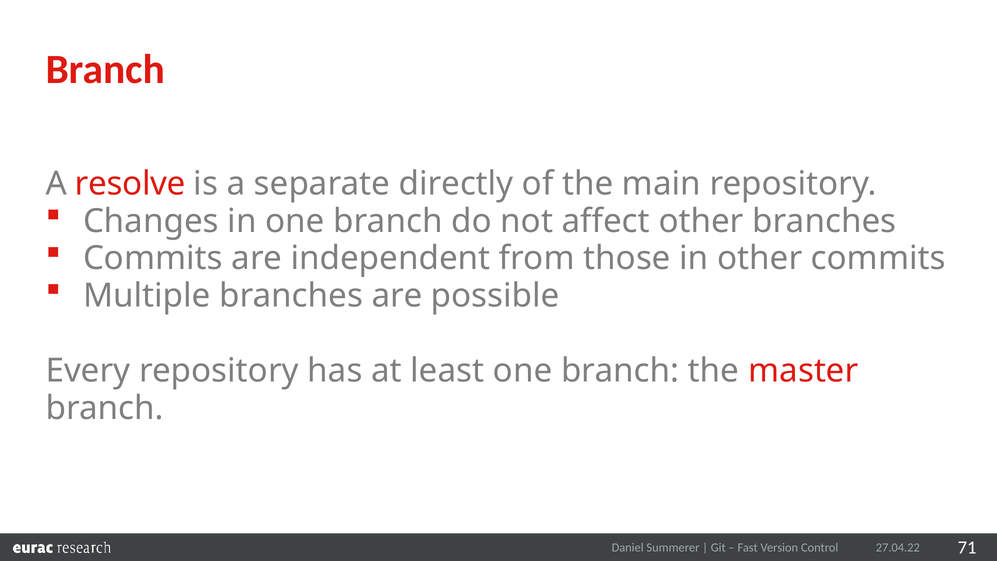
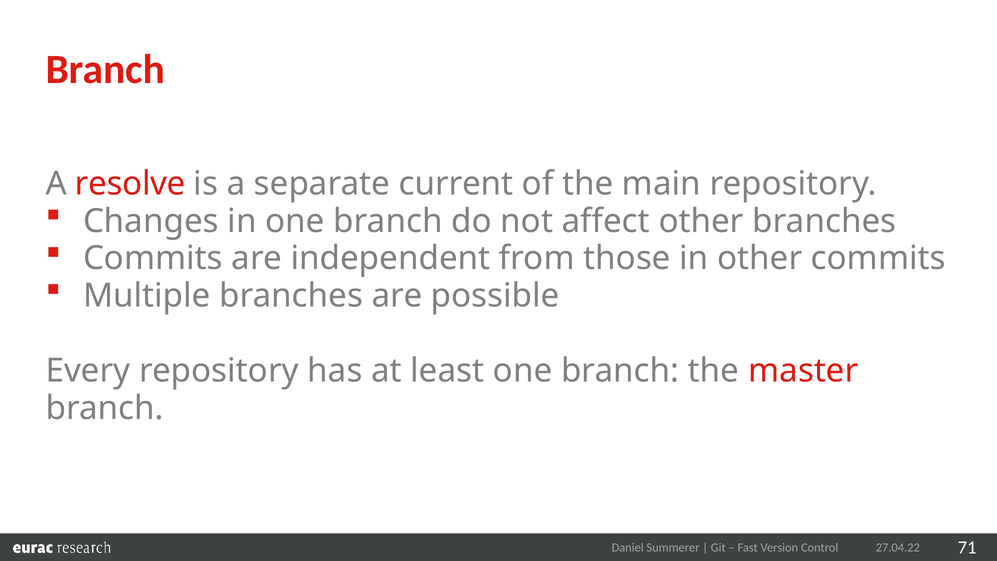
directly: directly -> current (456, 184)
